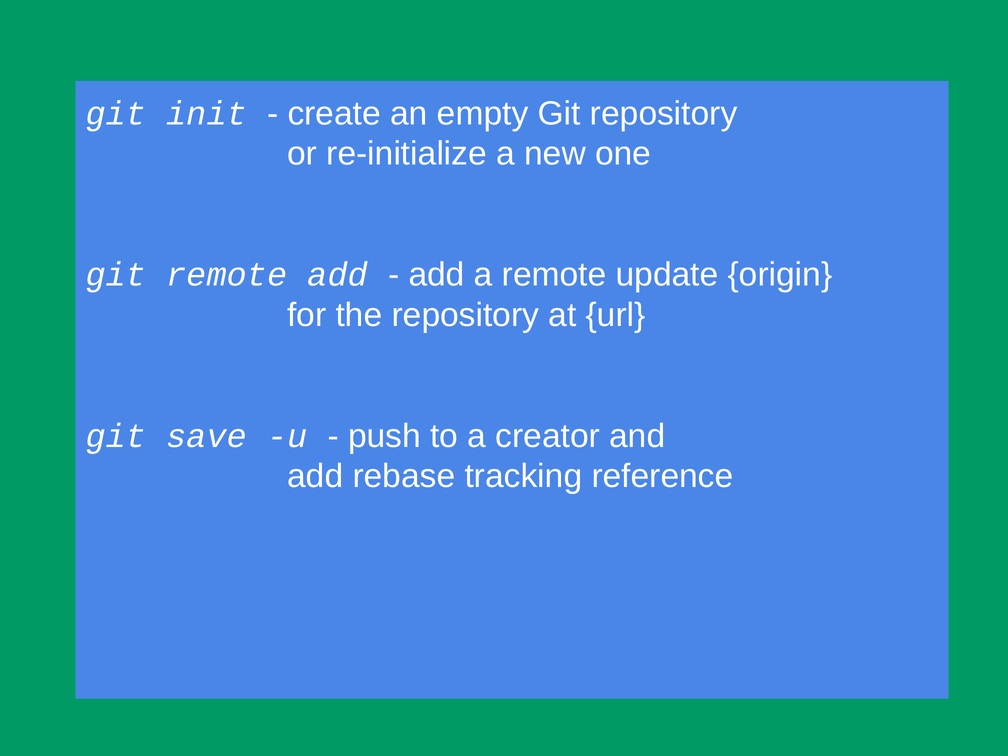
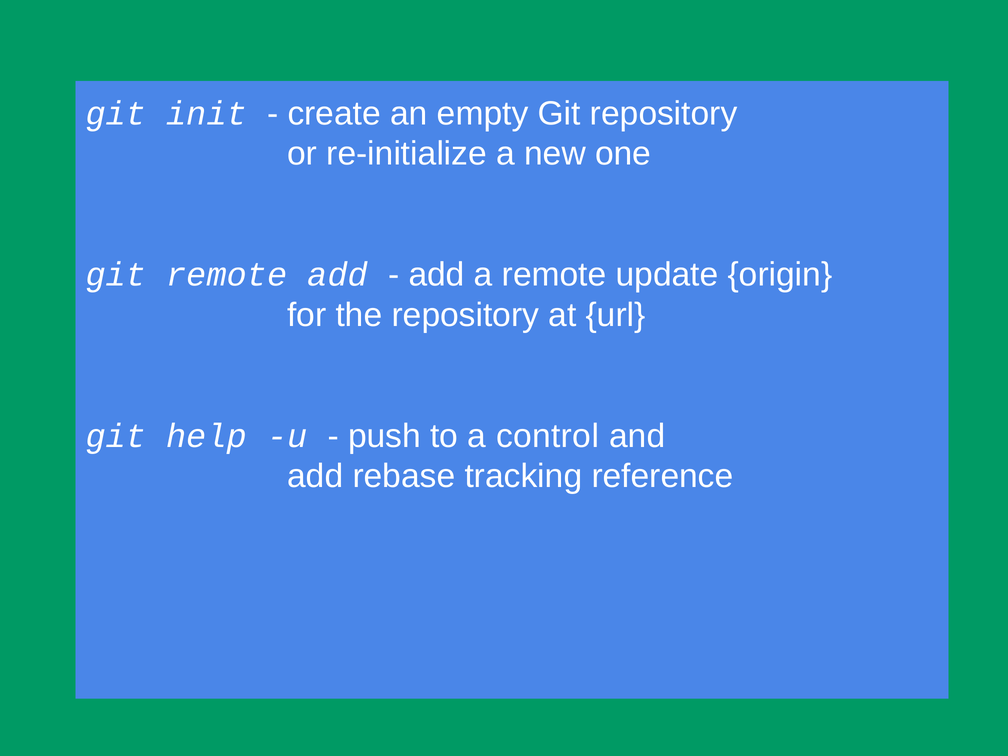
save: save -> help (207, 436)
creator: creator -> control (548, 436)
